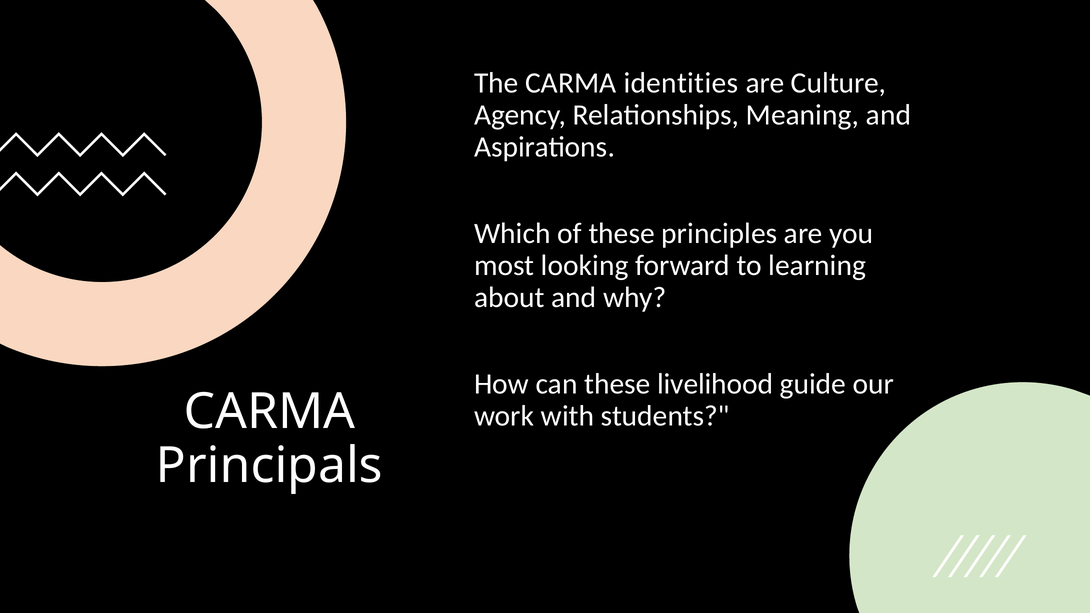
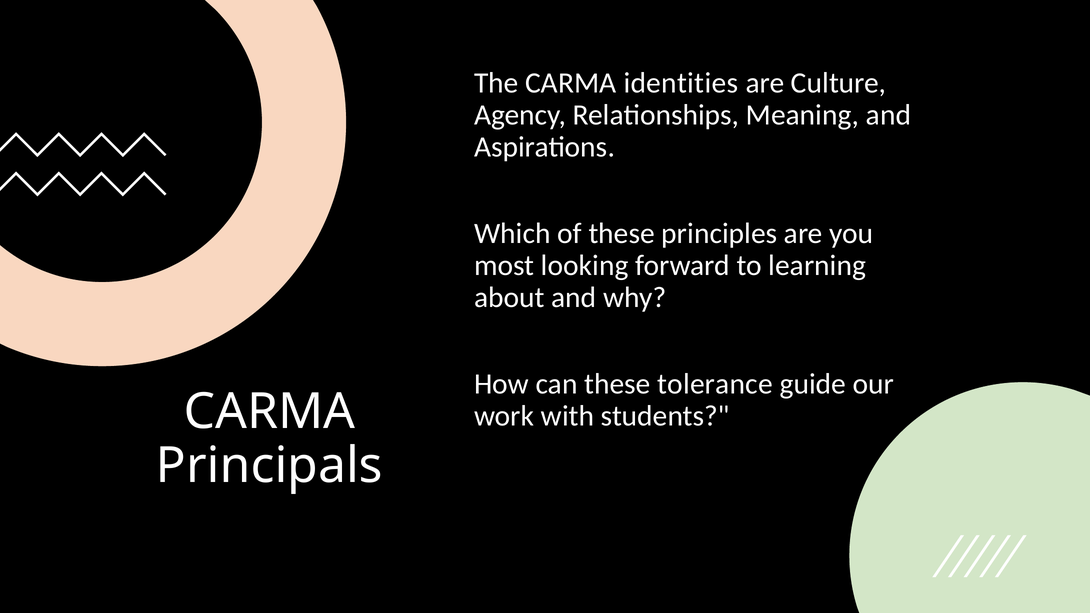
livelihood: livelihood -> tolerance (715, 384)
